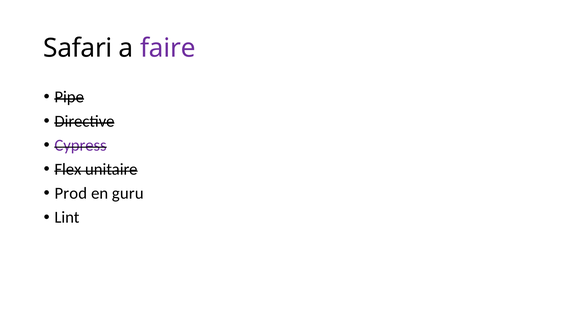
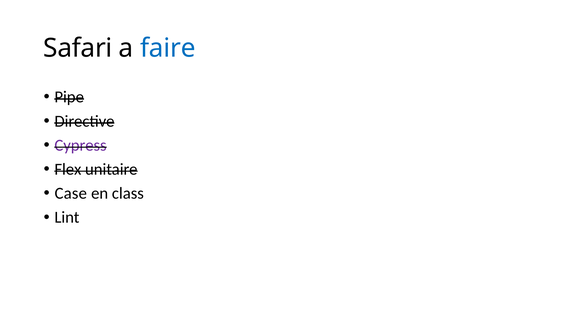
faire colour: purple -> blue (168, 48)
Prod: Prod -> Case (71, 193)
guru: guru -> class (128, 193)
